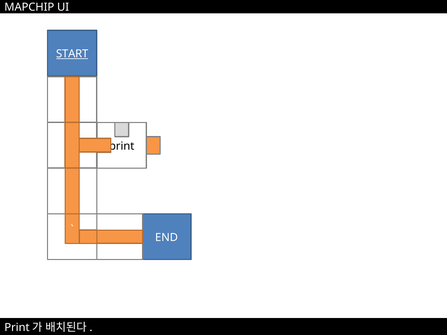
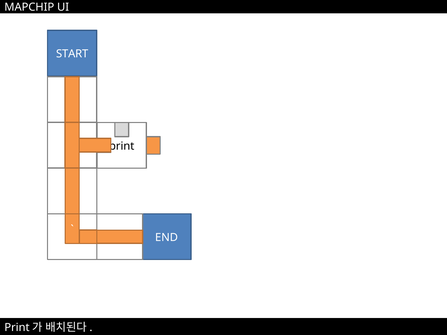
START underline: present -> none (72, 54)
